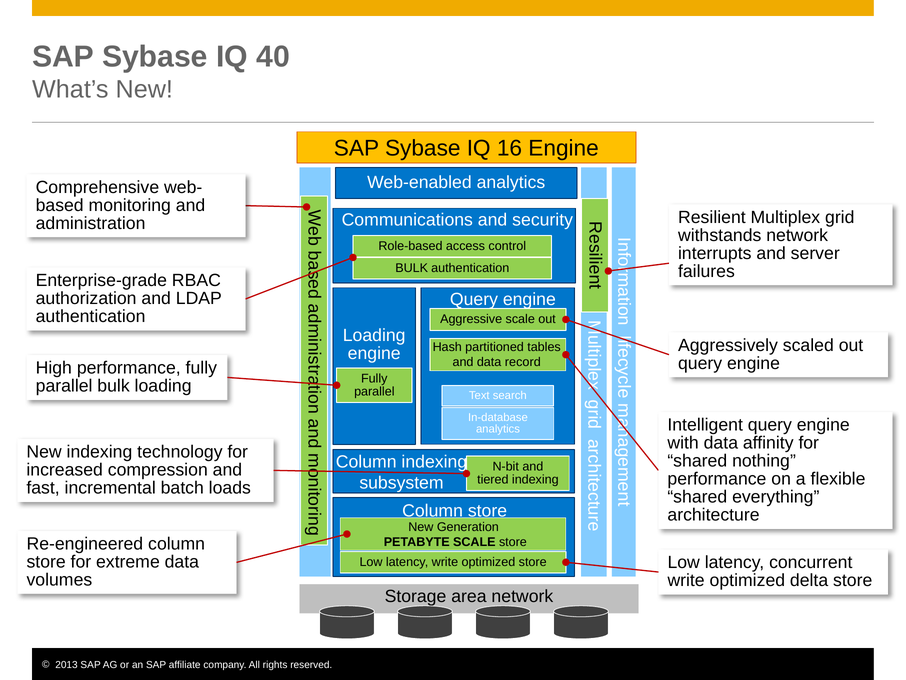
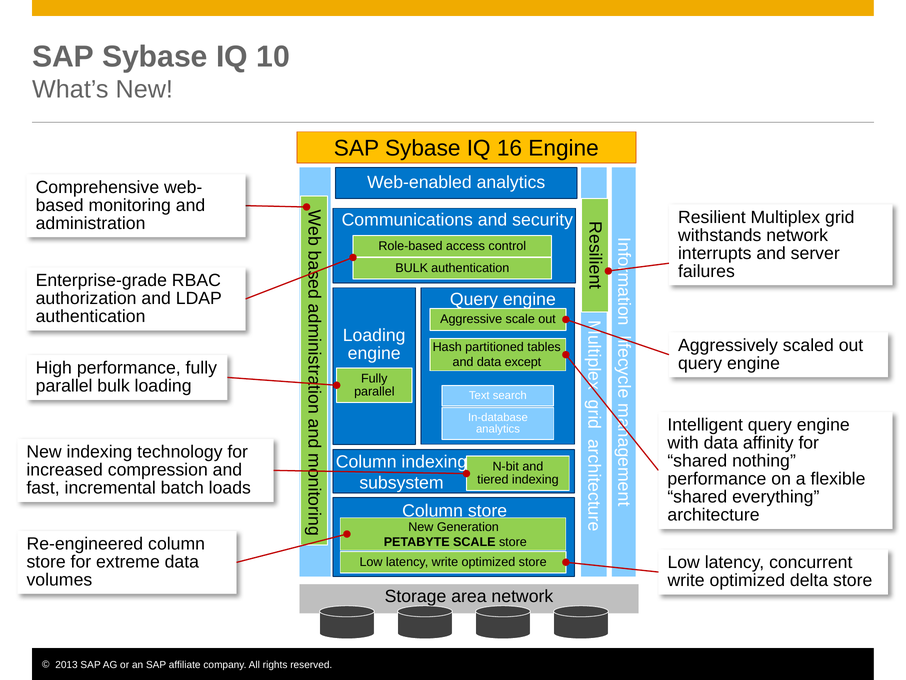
40: 40 -> 10 (273, 57)
record: record -> except (523, 362)
